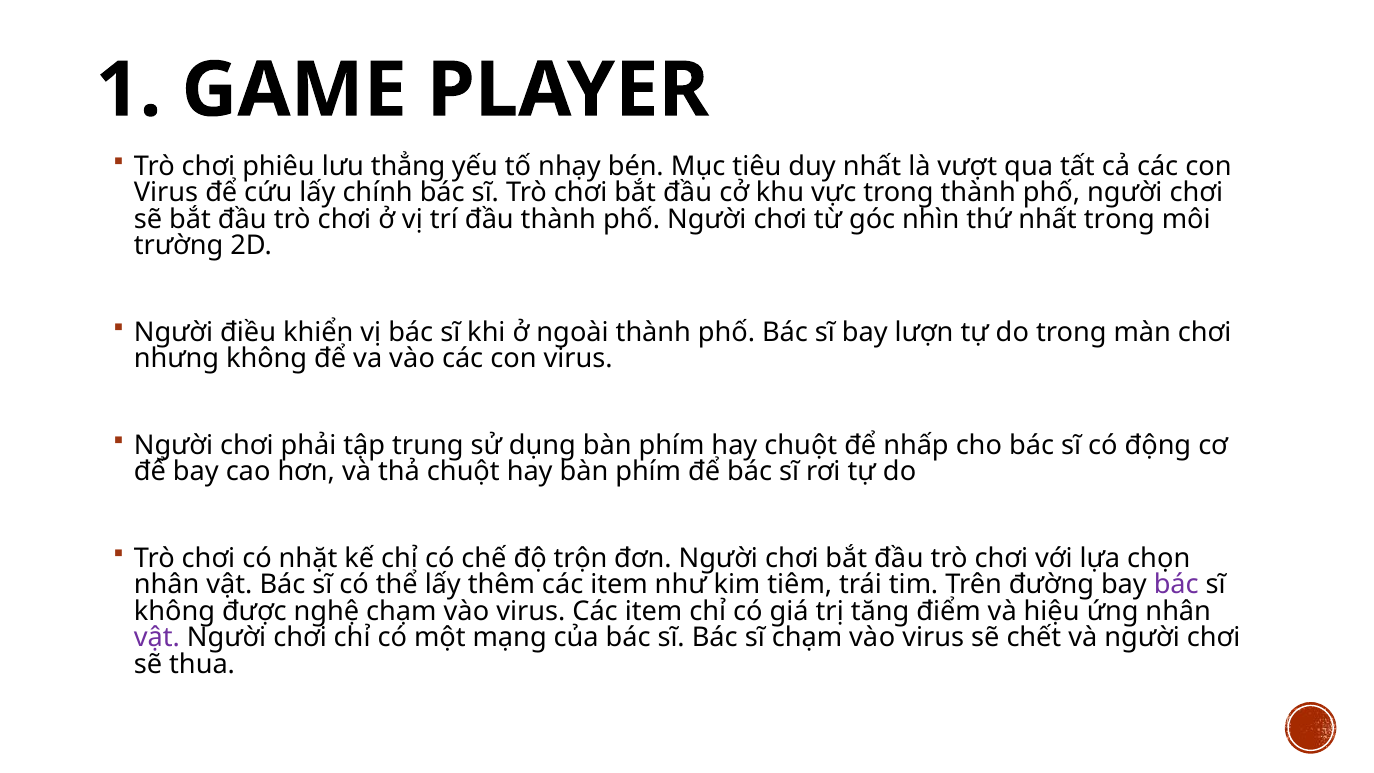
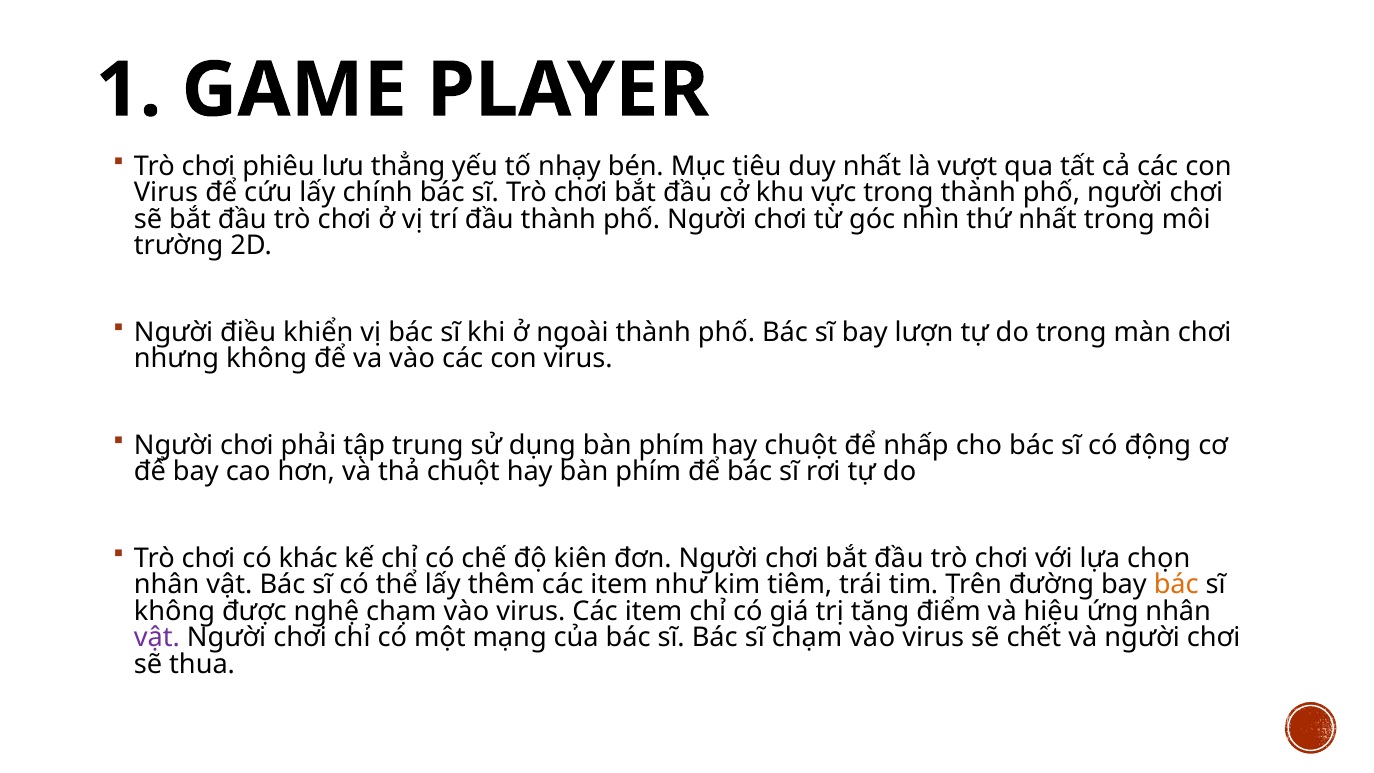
nhặt: nhặt -> khác (308, 558)
trộn: trộn -> kiên (580, 558)
bác colour: purple -> orange (1176, 585)
